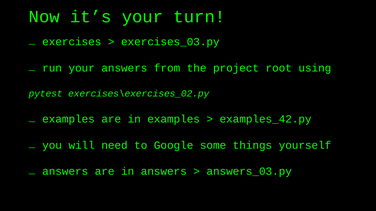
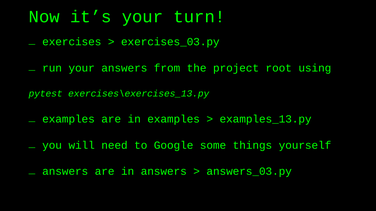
exercises\exercises_02.py: exercises\exercises_02.py -> exercises\exercises_13.py (139, 94)
examples_42.py: examples_42.py -> examples_13.py (266, 119)
